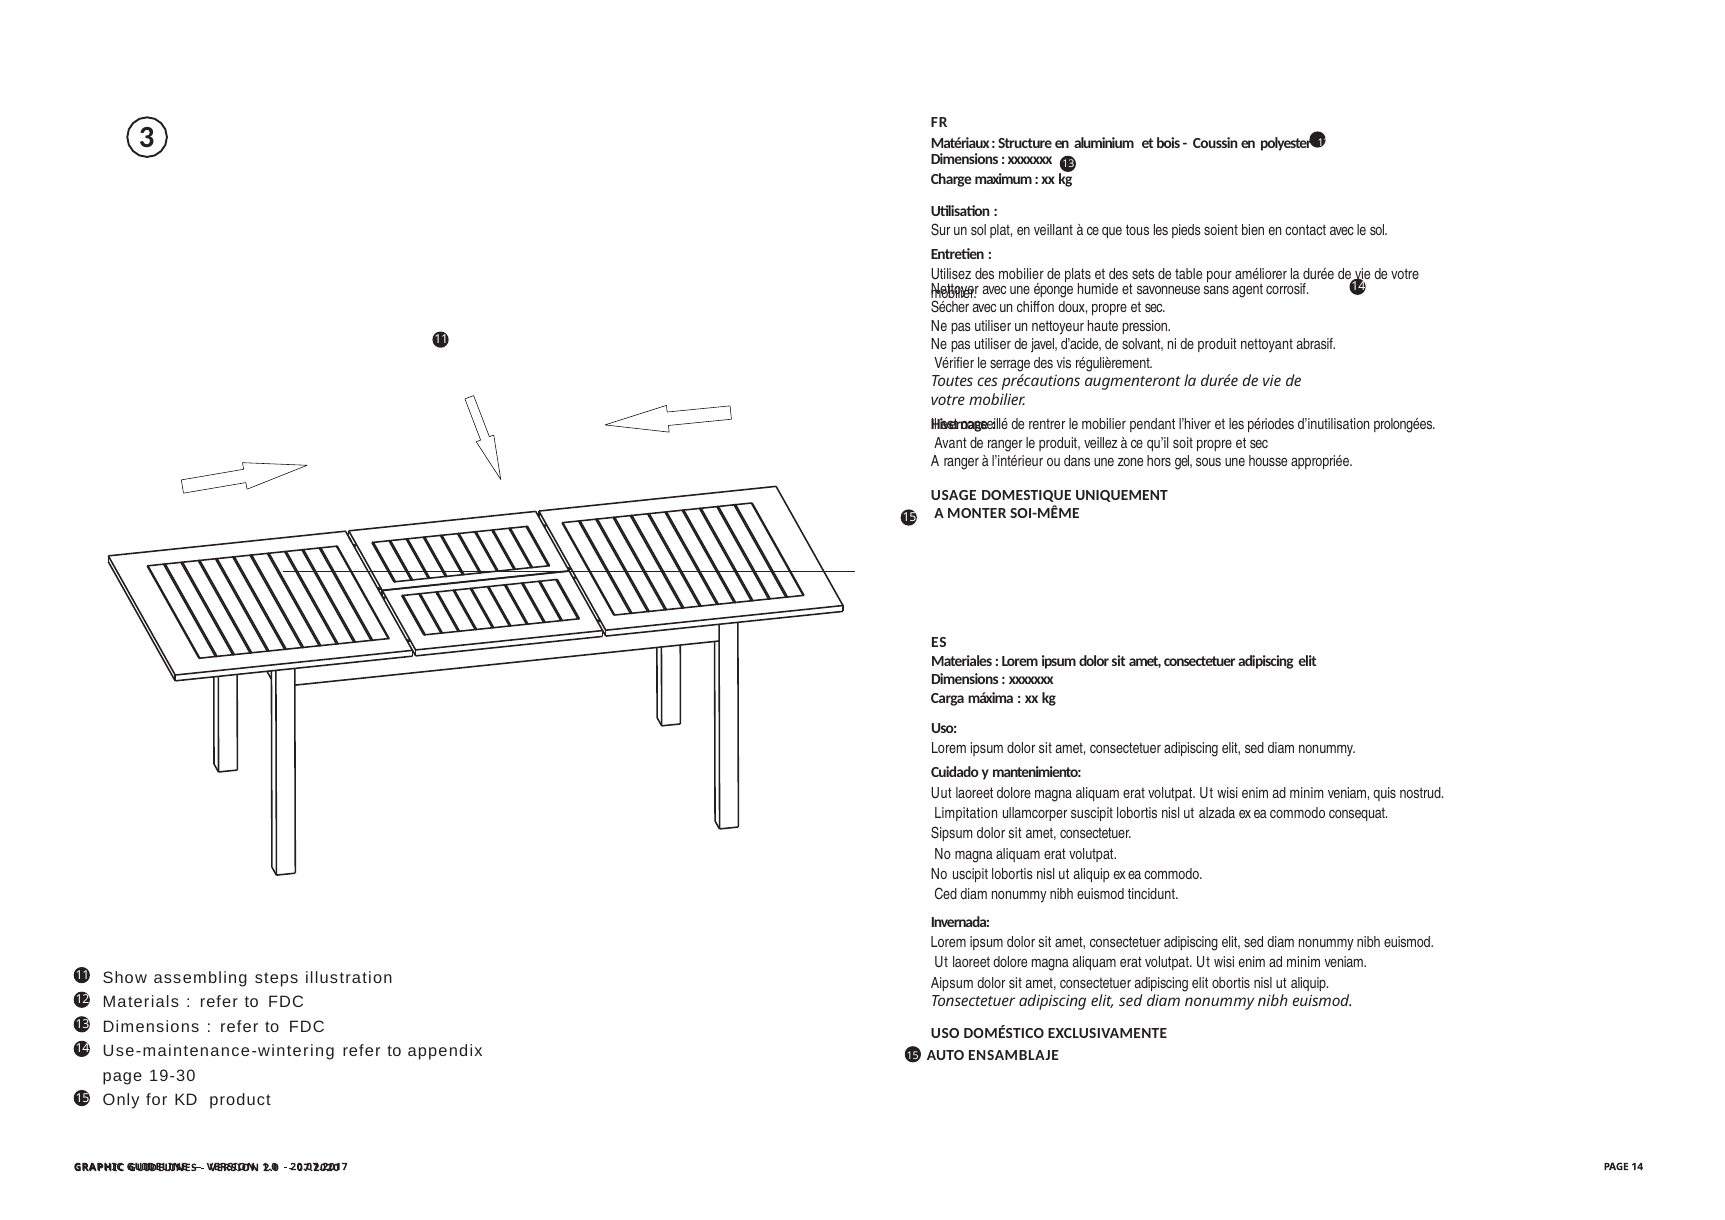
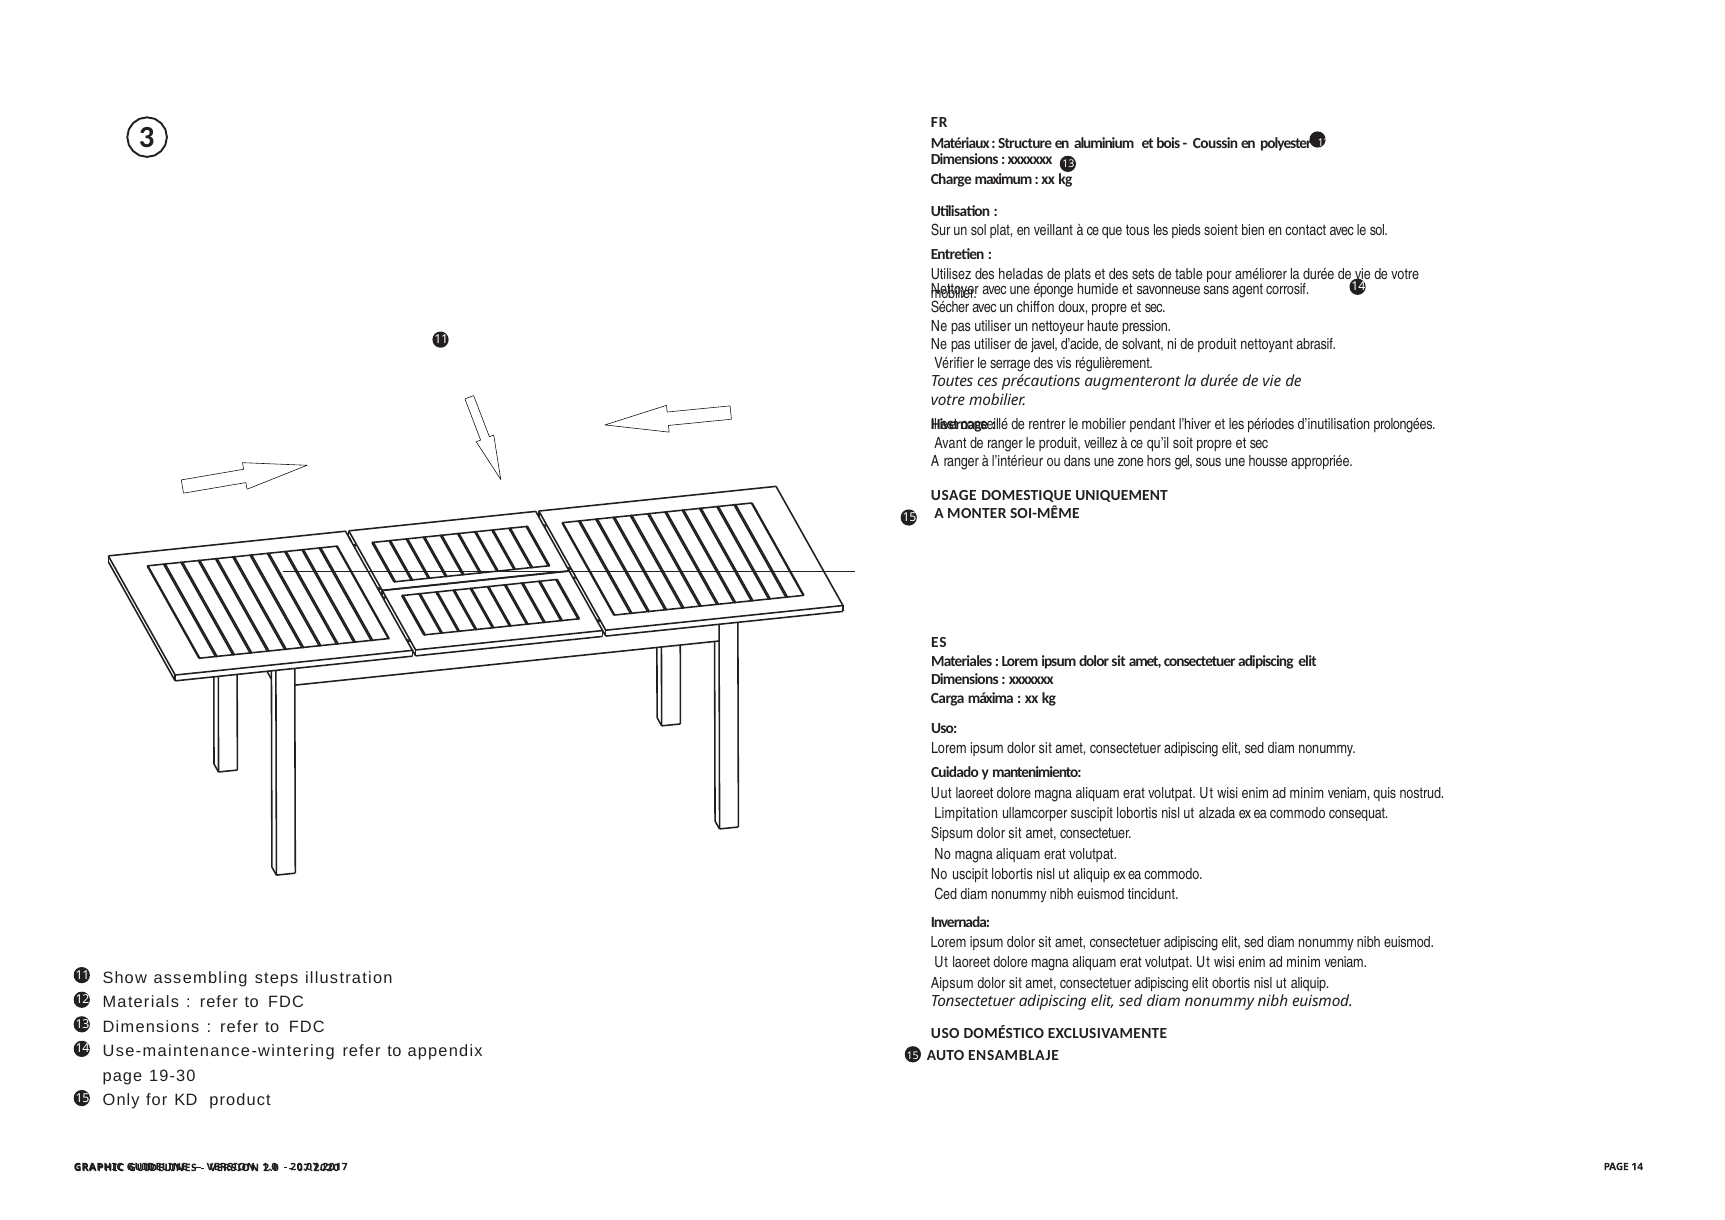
des mobilier: mobilier -> heladas (1021, 275)
